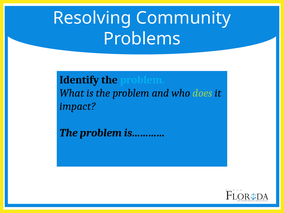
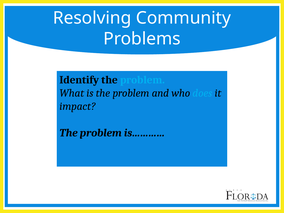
does colour: light green -> light blue (202, 93)
